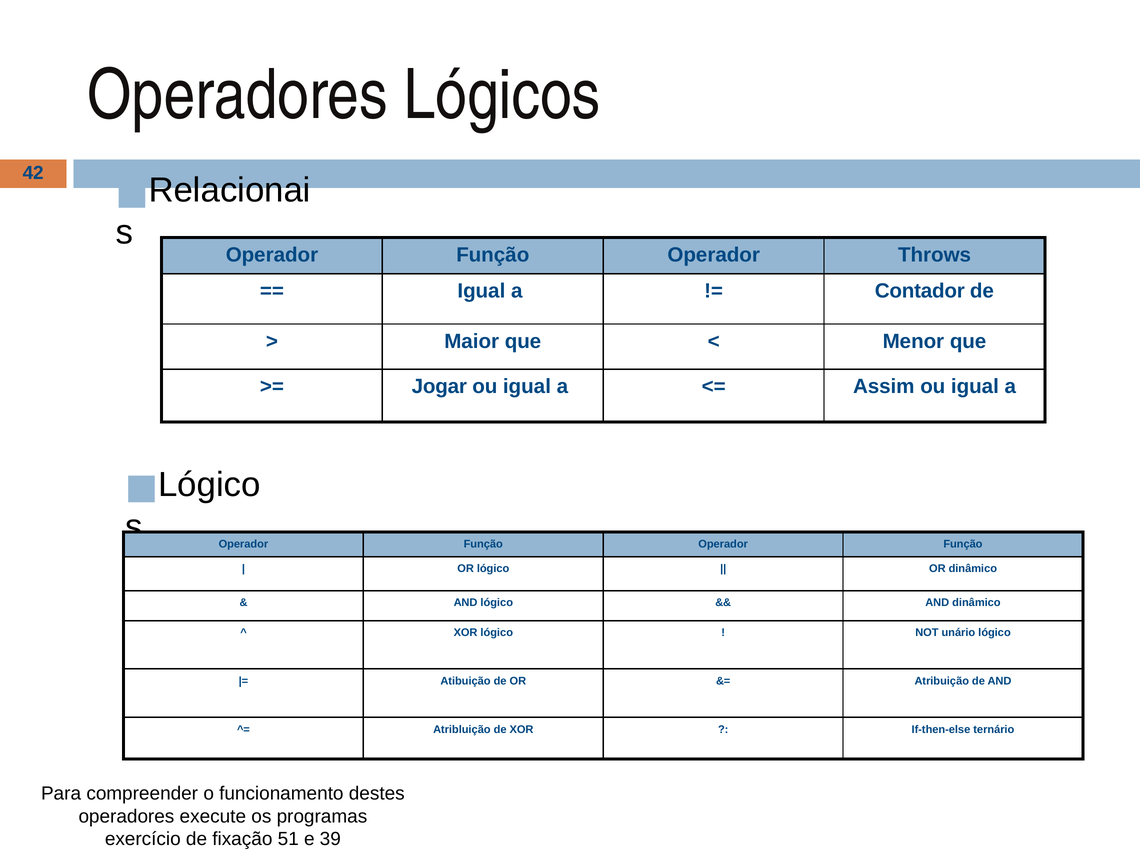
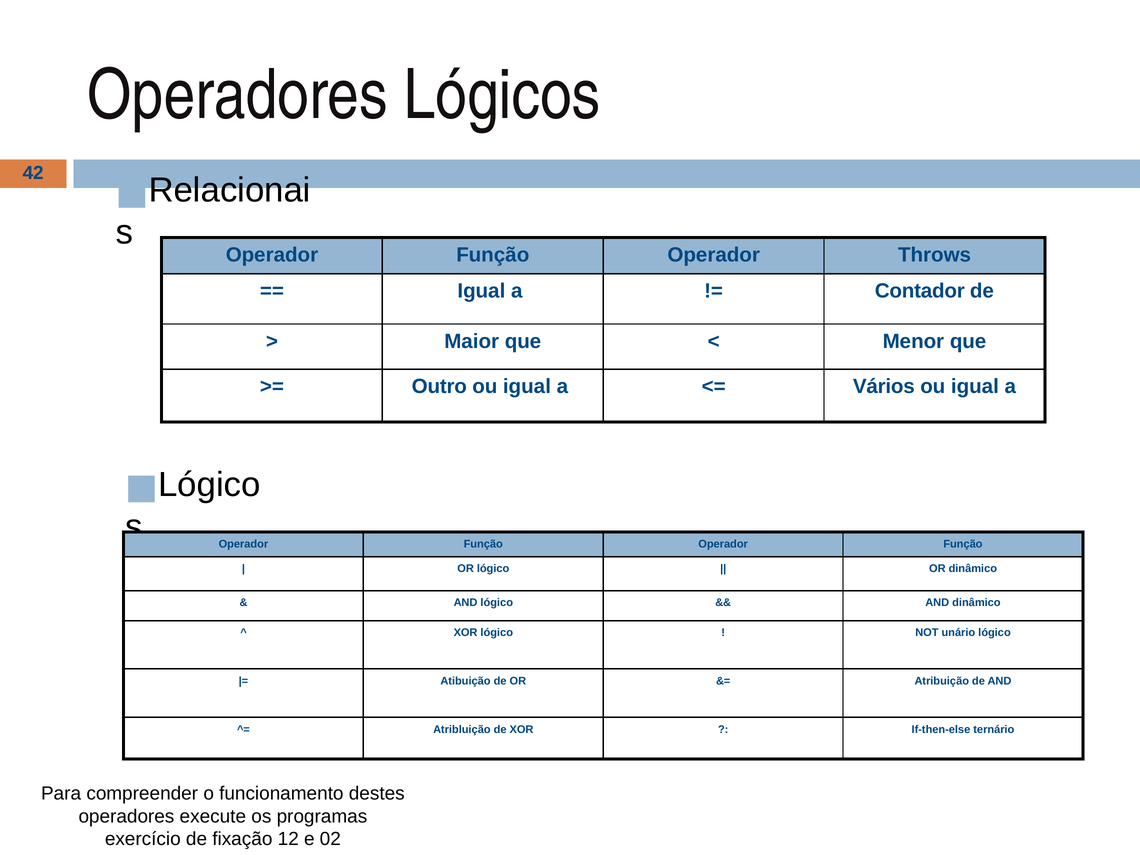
Jogar: Jogar -> Outro (439, 387)
Assim: Assim -> Vários (884, 387)
51: 51 -> 12 (288, 839)
39: 39 -> 02 (330, 839)
